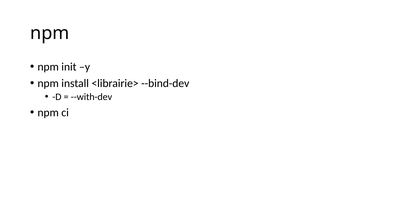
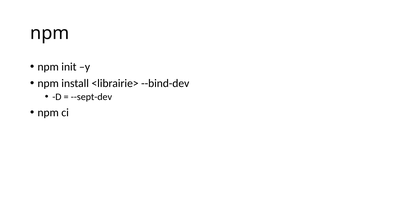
--with-dev: --with-dev -> --sept-dev (91, 97)
